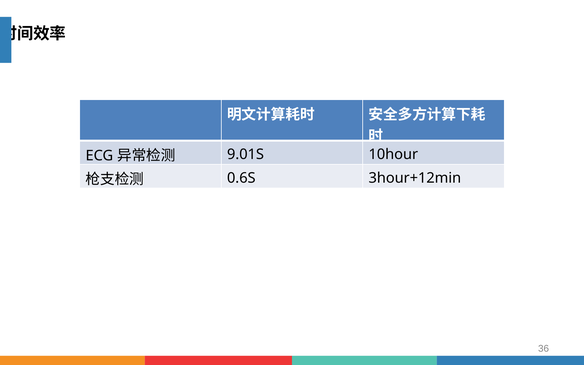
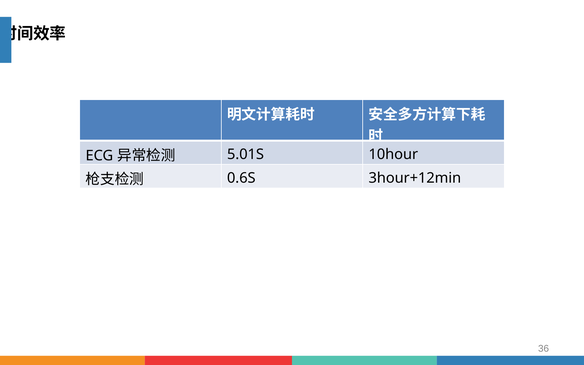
9.01S: 9.01S -> 5.01S (245, 154)
